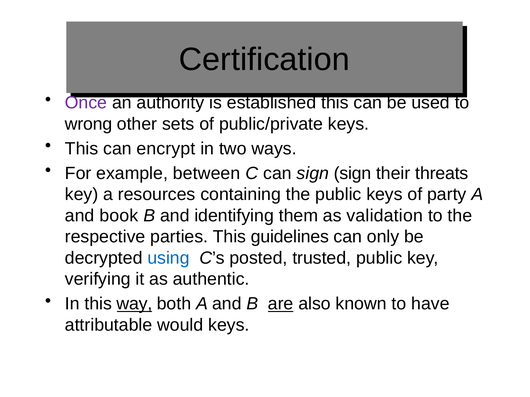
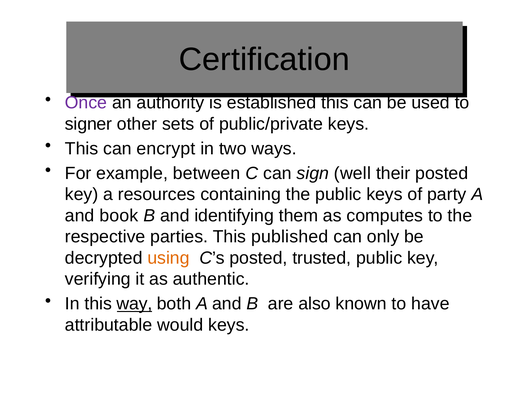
wrong: wrong -> signer (89, 124)
sign sign: sign -> well (352, 173)
their threats: threats -> posted (442, 173)
validation: validation -> computes (385, 216)
guidelines: guidelines -> published (290, 237)
using colour: blue -> orange (168, 258)
are underline: present -> none (281, 304)
